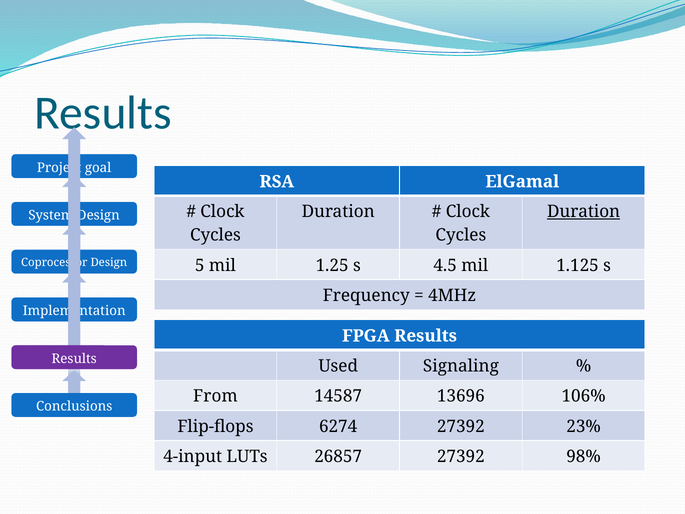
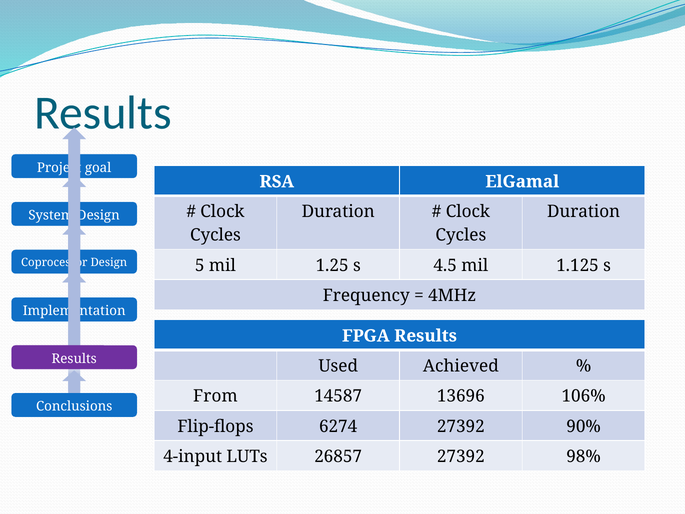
Duration underline: present -> none (584, 212)
Signaling: Signaling -> Achieved (461, 366)
23%: 23% -> 90% (584, 426)
